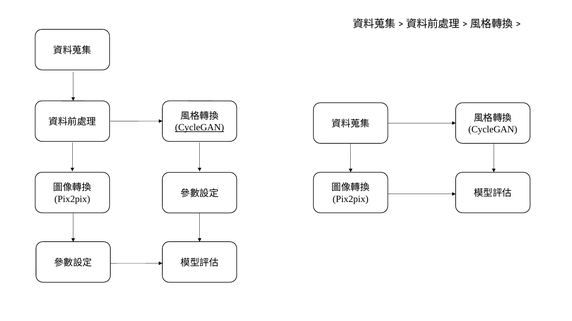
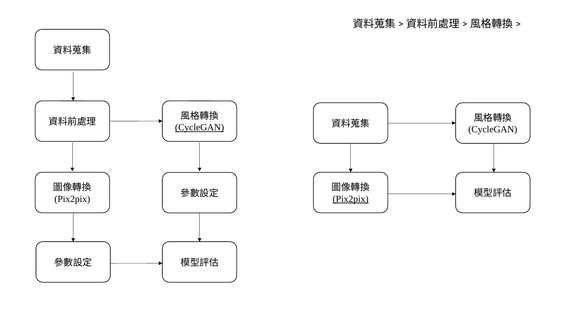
Pix2pix underline: none -> present (351, 199)
